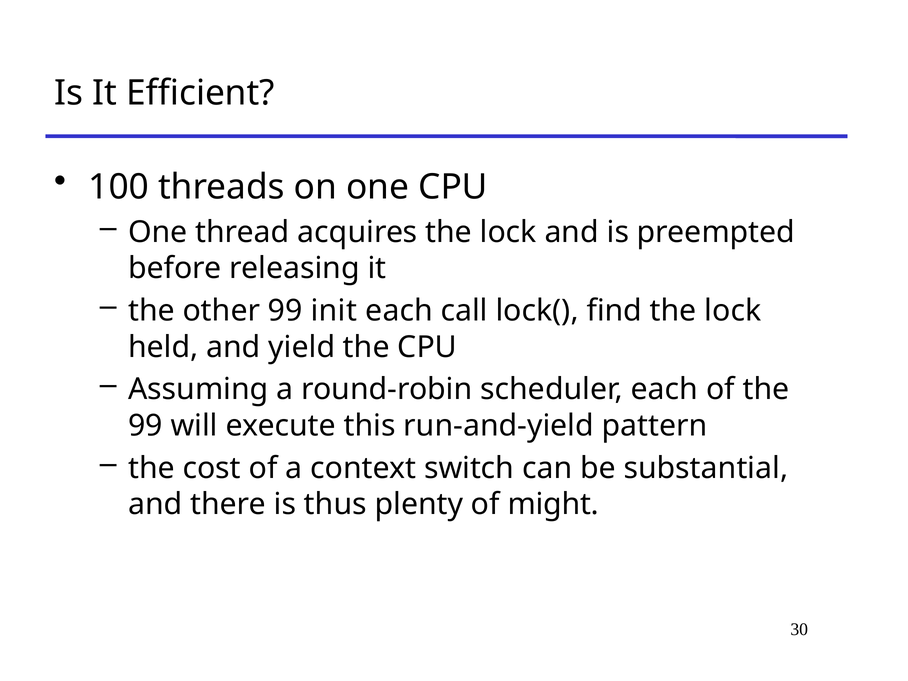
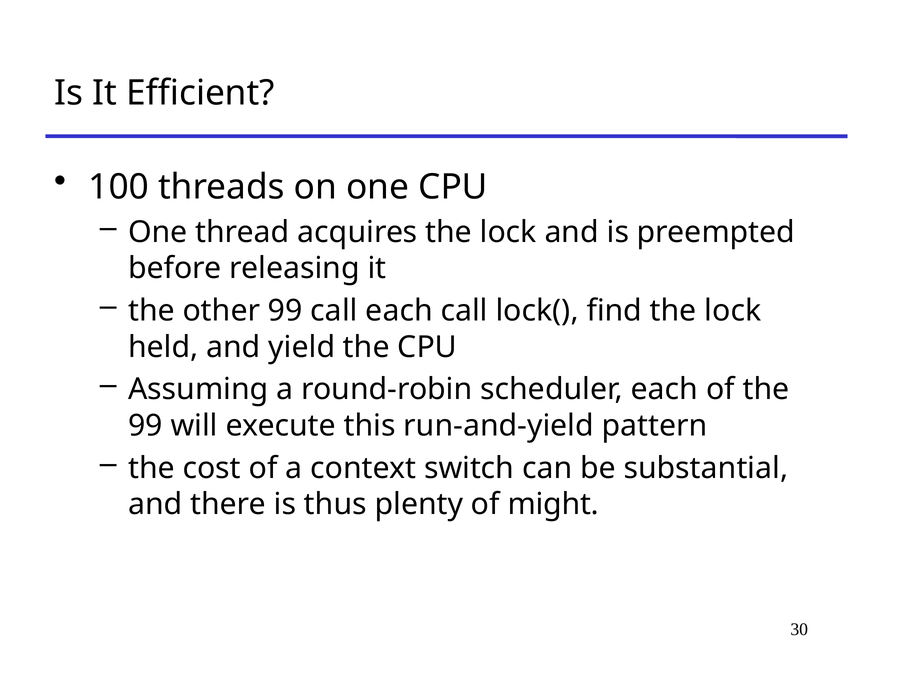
99 init: init -> call (334, 311)
